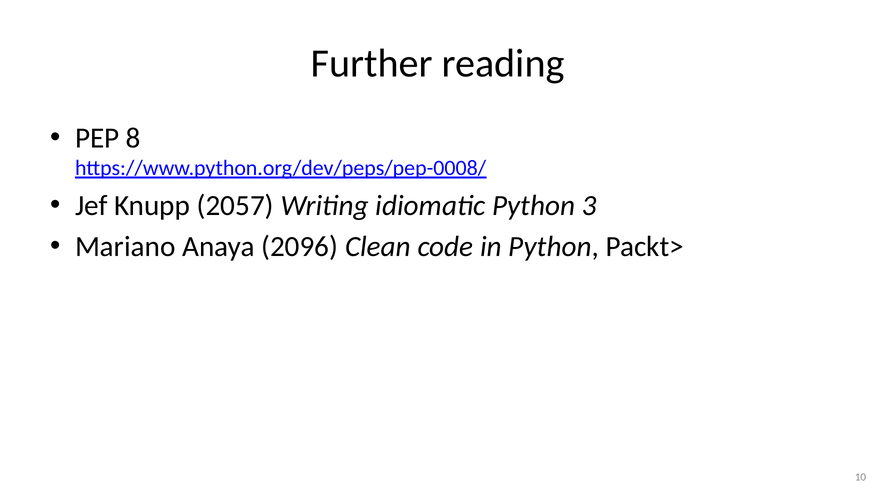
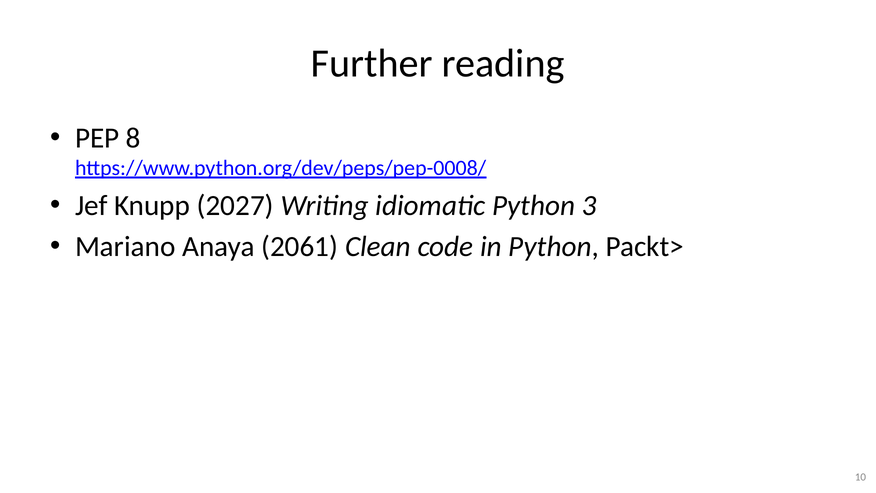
2057: 2057 -> 2027 (235, 205)
2096: 2096 -> 2061 (300, 246)
